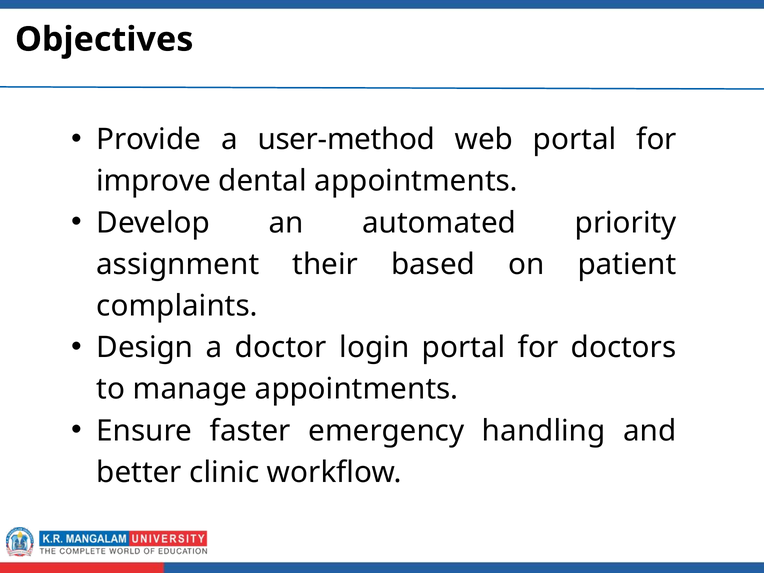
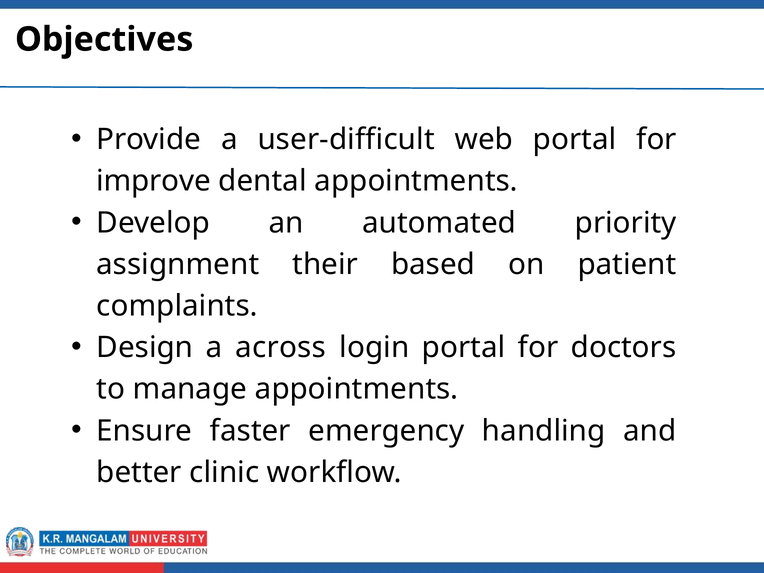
user-method: user-method -> user-difficult (346, 140)
doctor: doctor -> across (281, 348)
